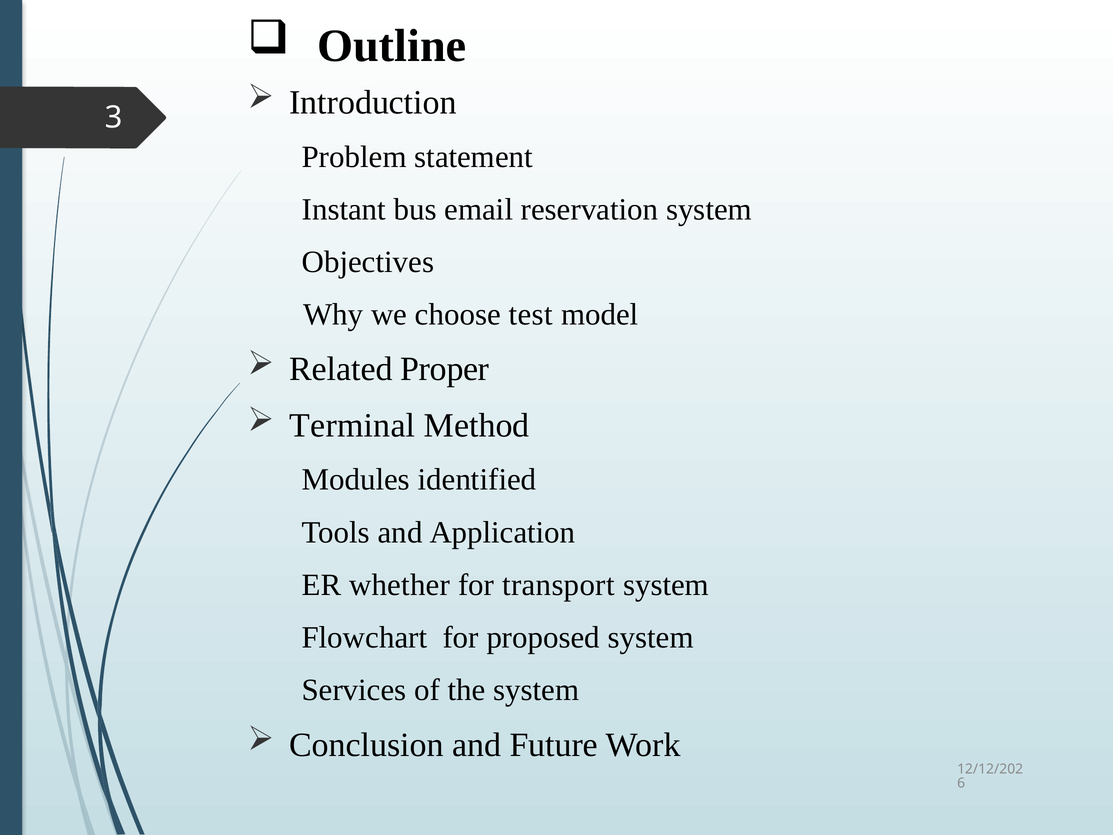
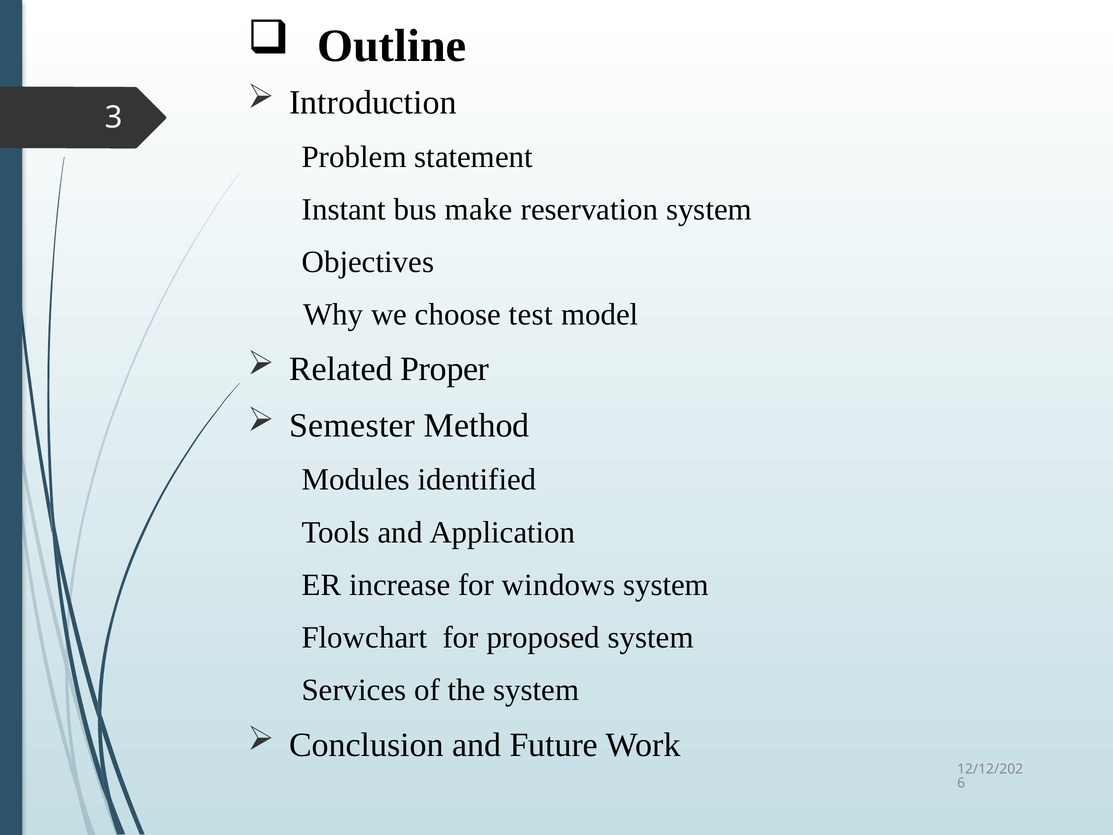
email: email -> make (479, 209)
Terminal: Terminal -> Semester (352, 425)
whether: whether -> increase (400, 585)
transport: transport -> windows (558, 585)
